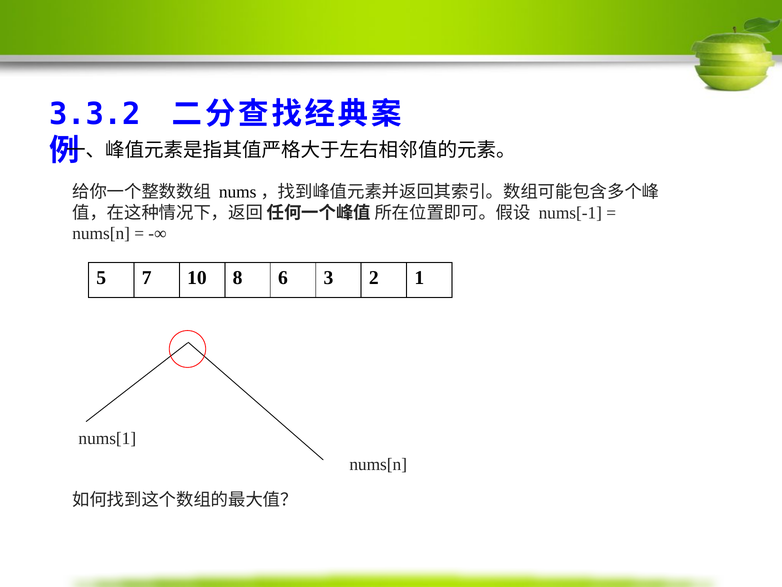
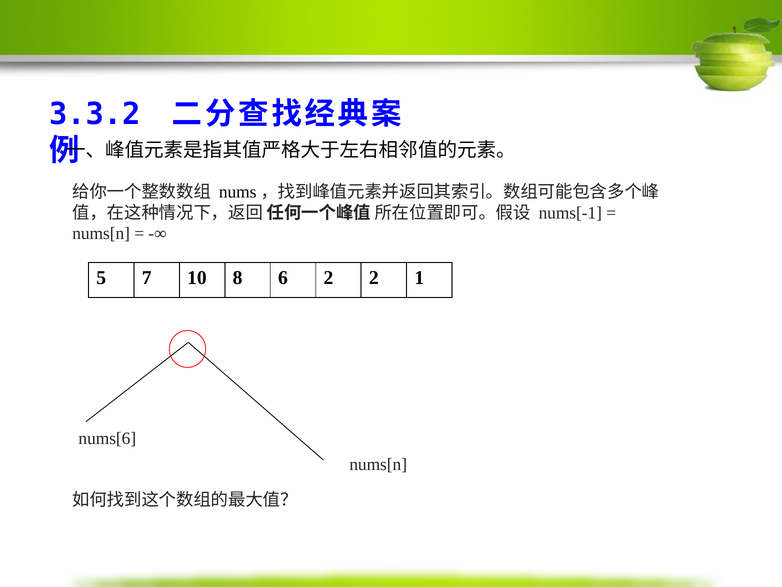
6 3: 3 -> 2 (328, 277)
nums[1: nums[1 -> nums[6 (107, 438)
